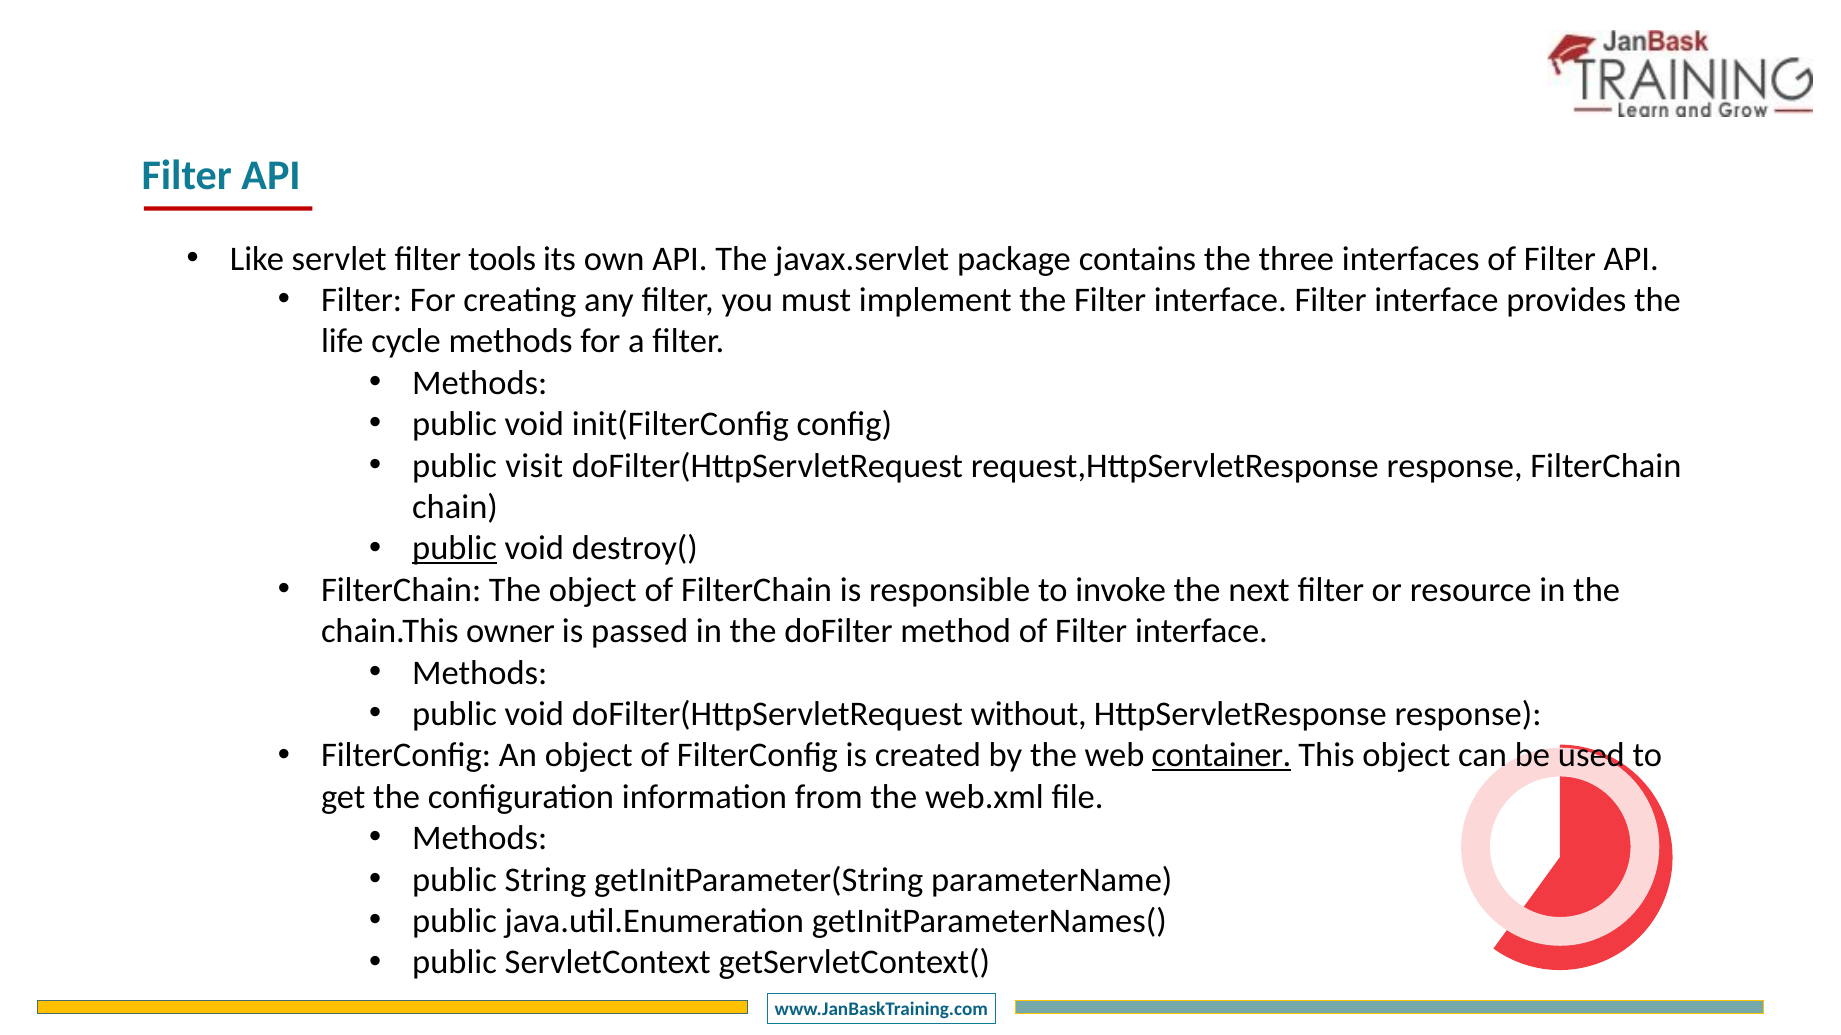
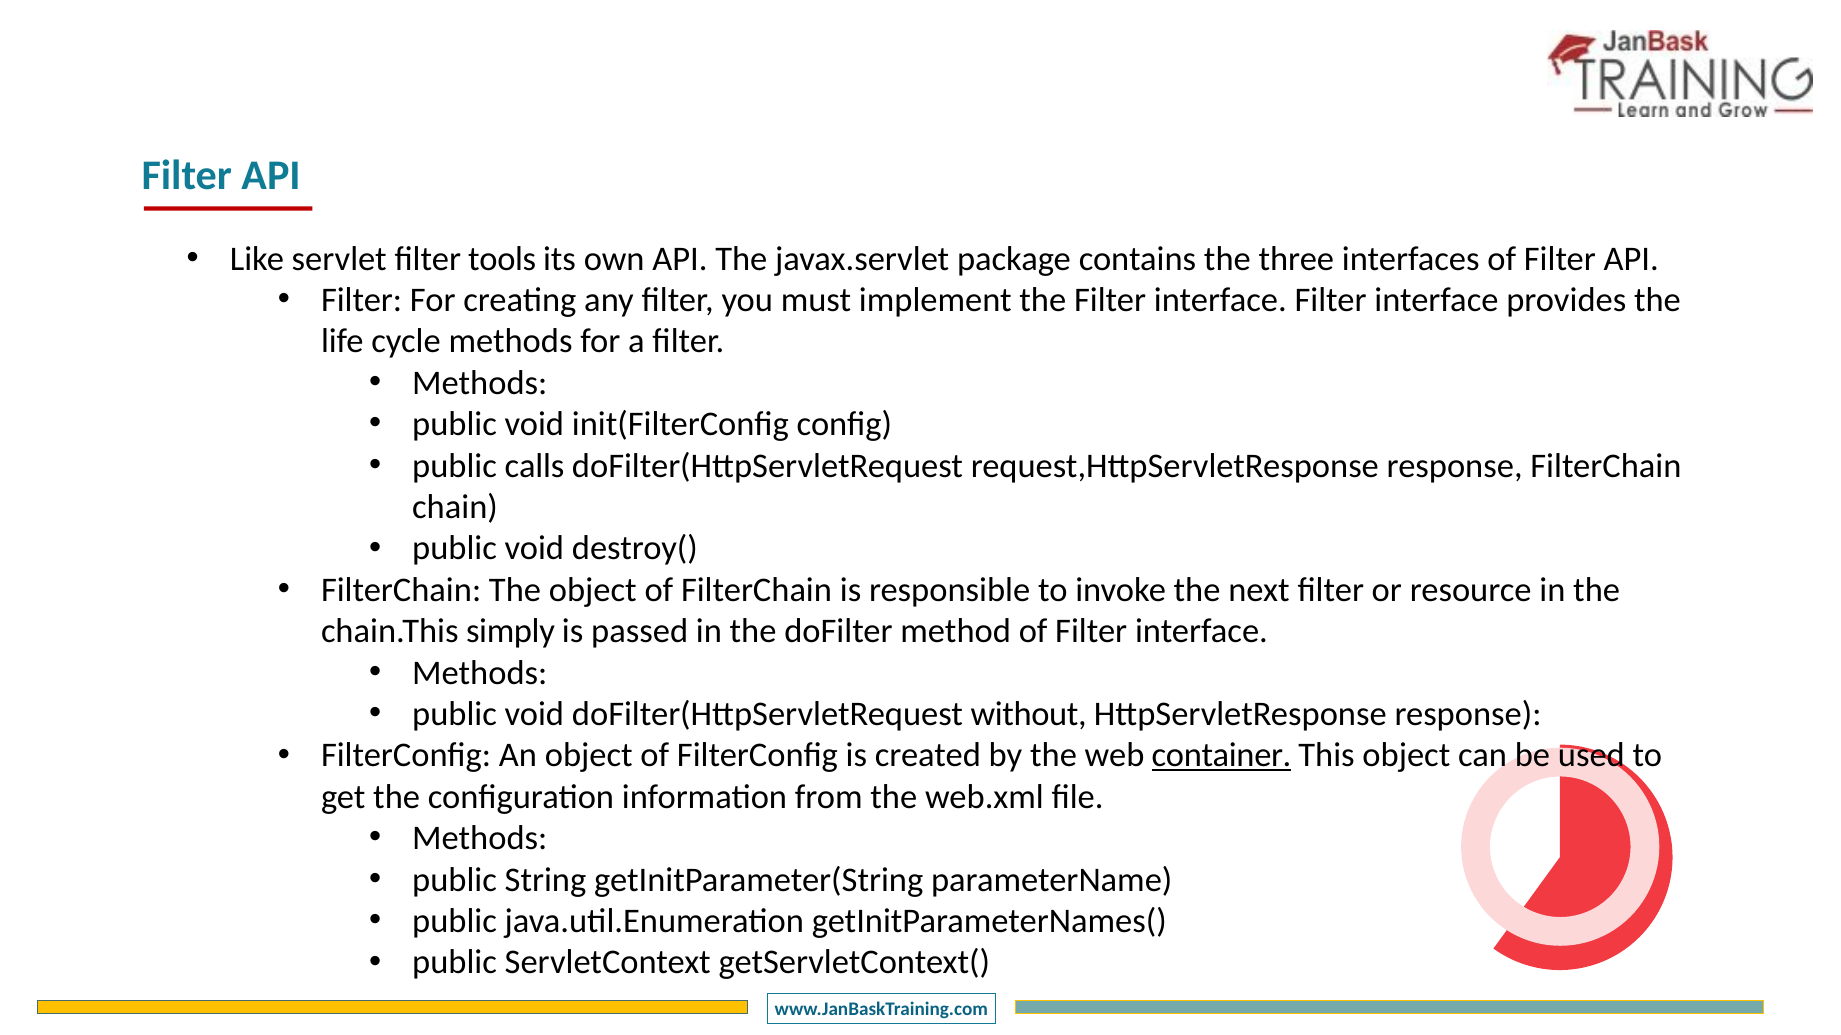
visit: visit -> calls (535, 466)
public underline: present -> none (455, 549)
owner: owner -> simply (510, 632)
